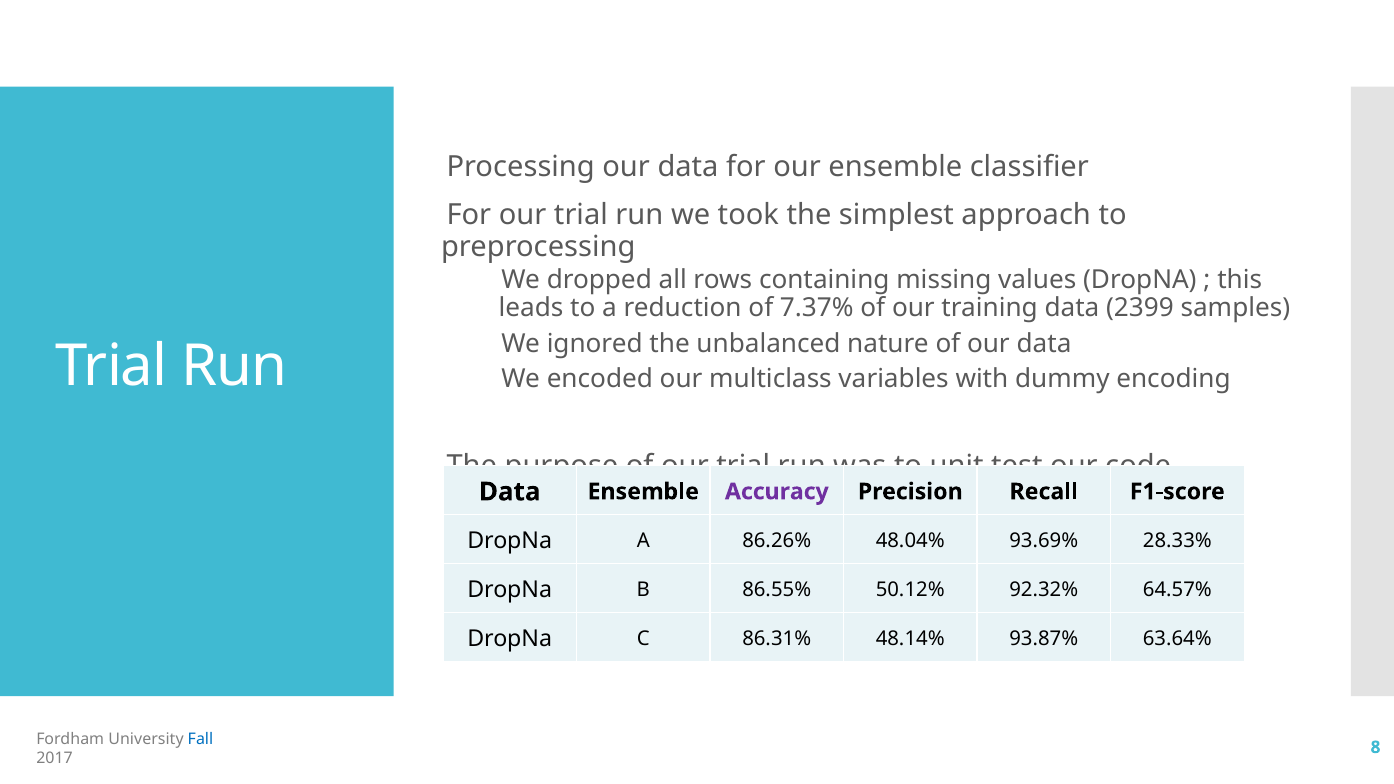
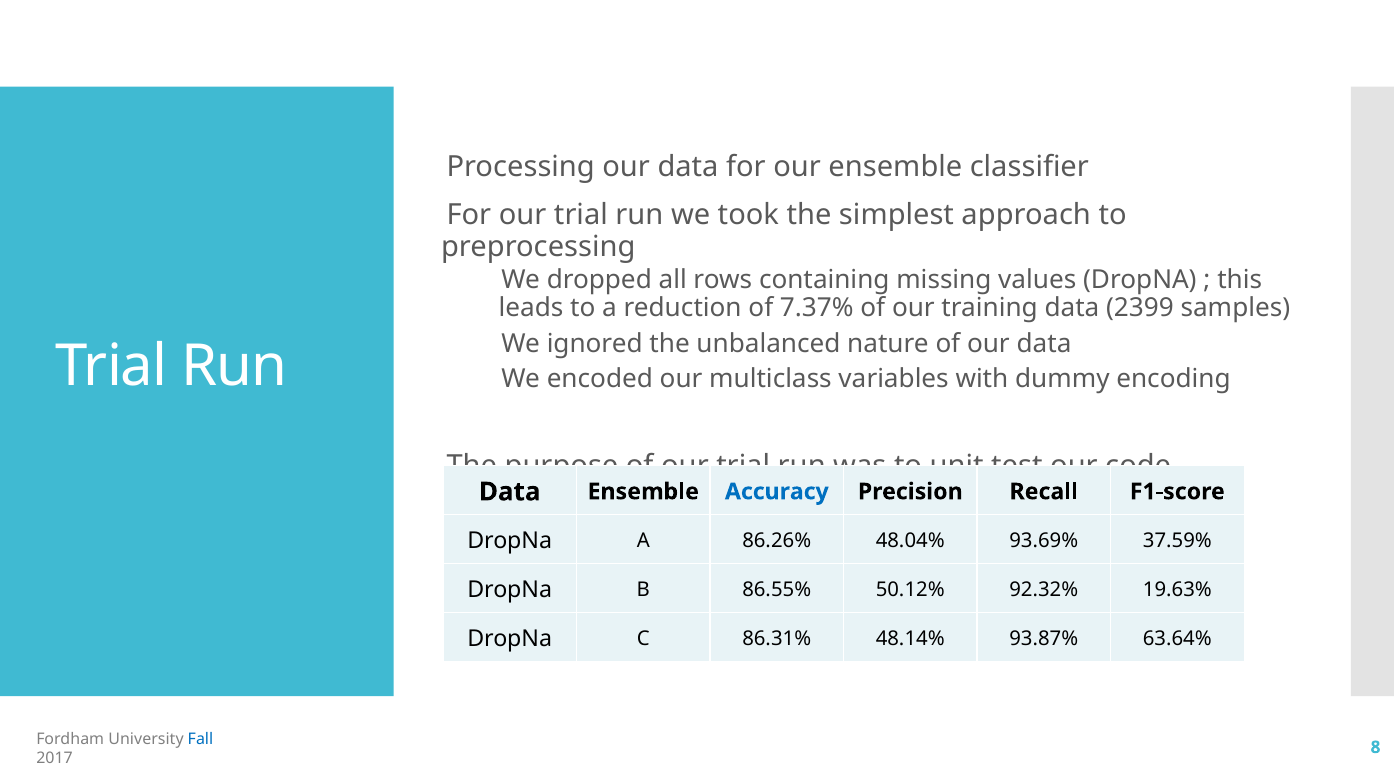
Accuracy colour: purple -> blue (777, 492)
28.33%: 28.33% -> 37.59% (1177, 541)
64.57%: 64.57% -> 19.63% (1177, 590)
